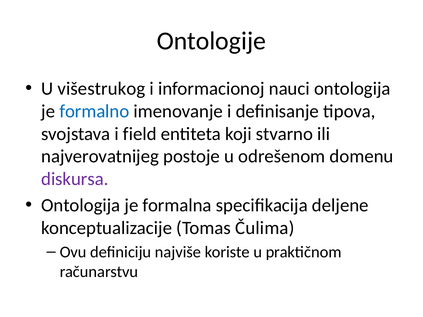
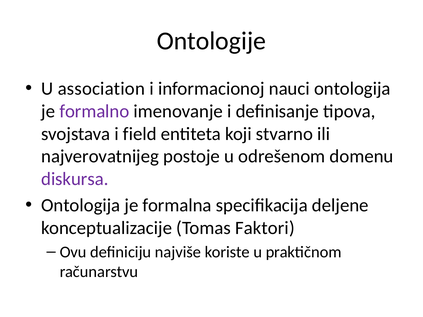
višestrukog: višestrukog -> association (101, 89)
formalno colour: blue -> purple (94, 111)
Čulima: Čulima -> Faktori (265, 228)
